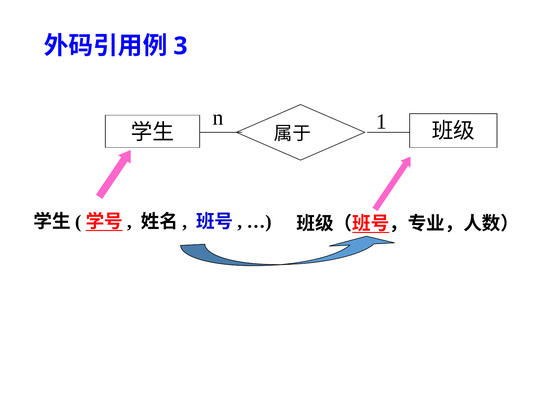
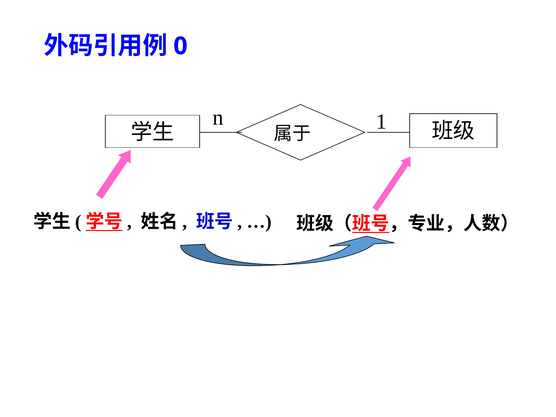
3: 3 -> 0 (181, 46)
